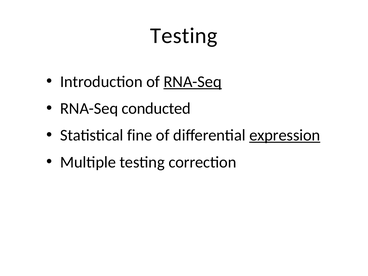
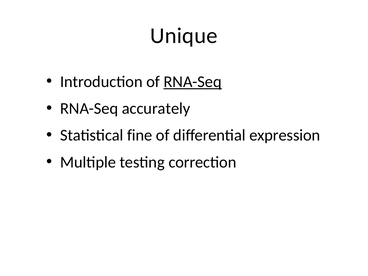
Testing: Testing -> Unique (184, 36)
conducted: conducted -> accurately (156, 108)
expression underline: present -> none (285, 135)
